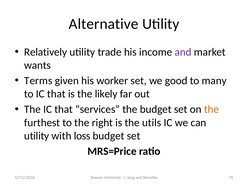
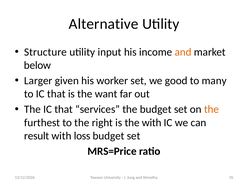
Relatively: Relatively -> Structure (45, 52)
trade: trade -> input (110, 52)
and colour: purple -> orange (183, 52)
wants: wants -> below (38, 65)
Terms: Terms -> Larger (38, 81)
likely: likely -> want (106, 94)
the utils: utils -> with (152, 123)
utility: utility -> result (37, 136)
